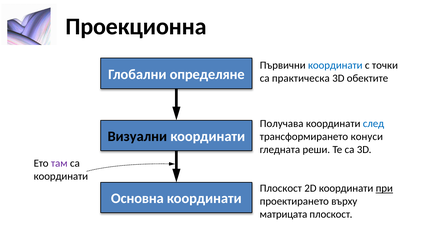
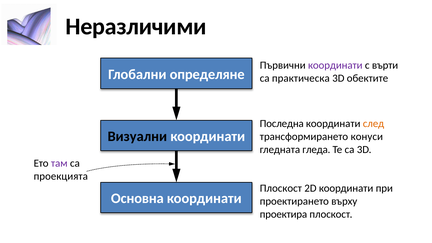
Проекционна: Проекционна -> Неразличими (136, 26)
координати colour: blue -> purple (335, 65)
точки: точки -> върти (385, 65)
Получава: Получава -> Последна (282, 124)
след colour: blue -> orange (374, 124)
реши: реши -> гледа (316, 150)
координати: координати -> проекцията (61, 176)
при underline: present -> none (384, 188)
матрицата: матрицата -> проектира (283, 214)
